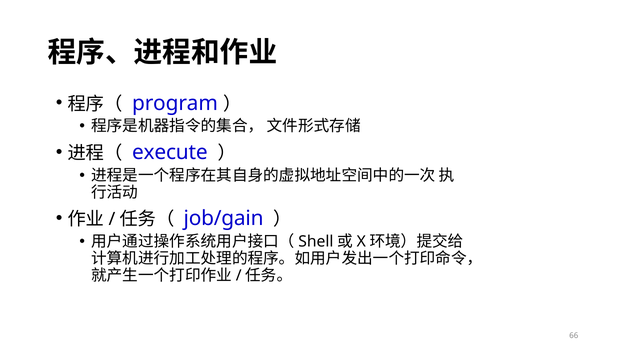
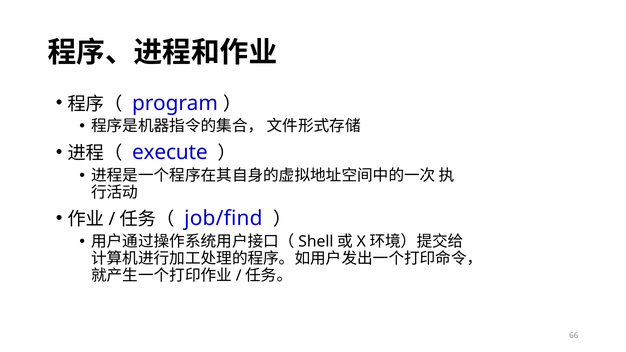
job/gain: job/gain -> job/find (223, 219)
